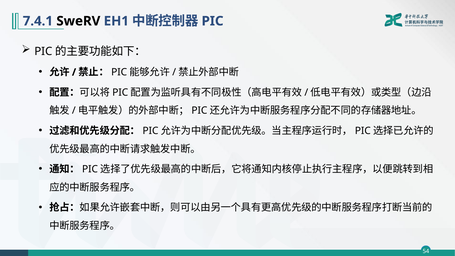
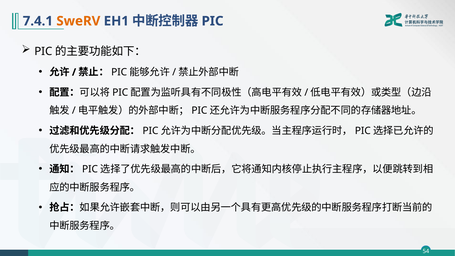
SweRV colour: black -> orange (78, 21)
